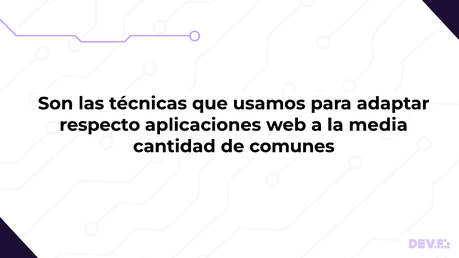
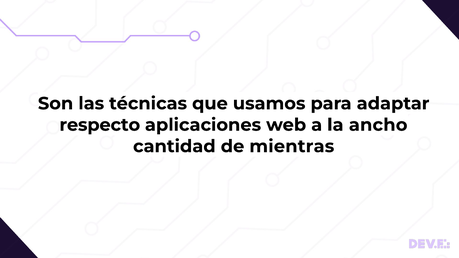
media: media -> ancho (378, 125)
comunes: comunes -> mientras (292, 146)
